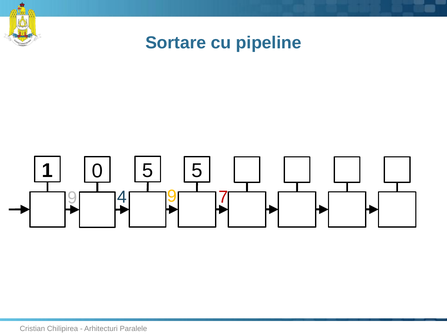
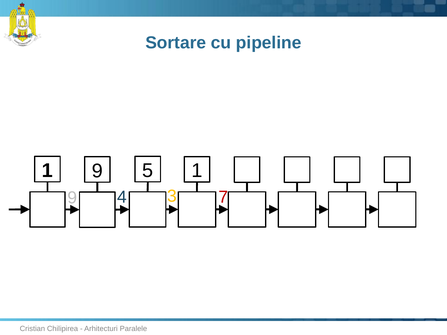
0: 0 -> 9 (97, 171)
5 5: 5 -> 1 (197, 171)
4 9: 9 -> 3 (172, 196)
